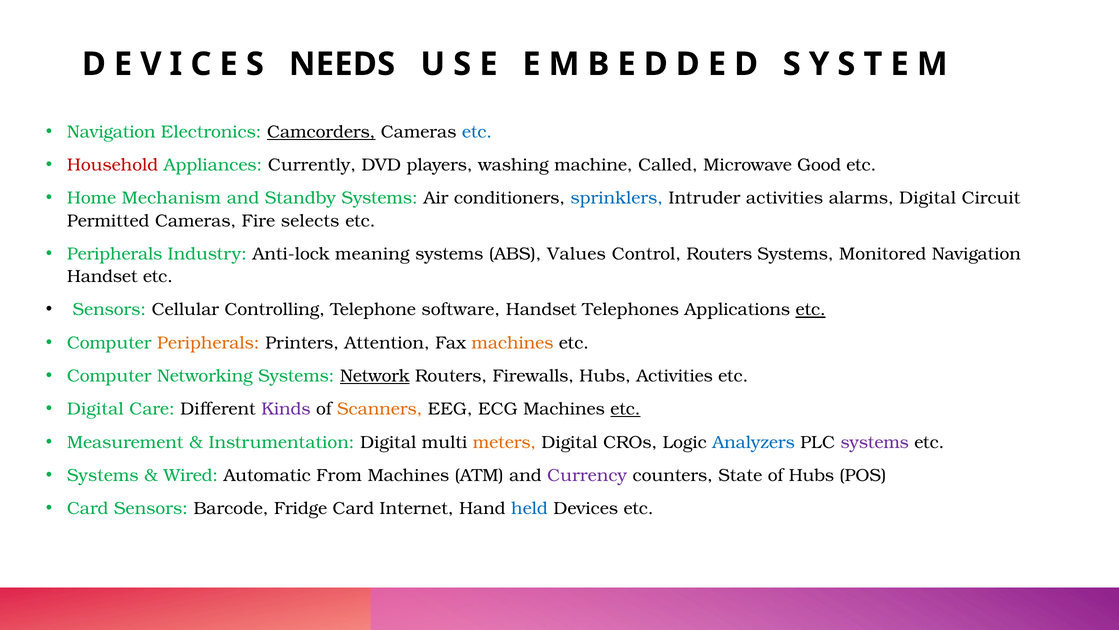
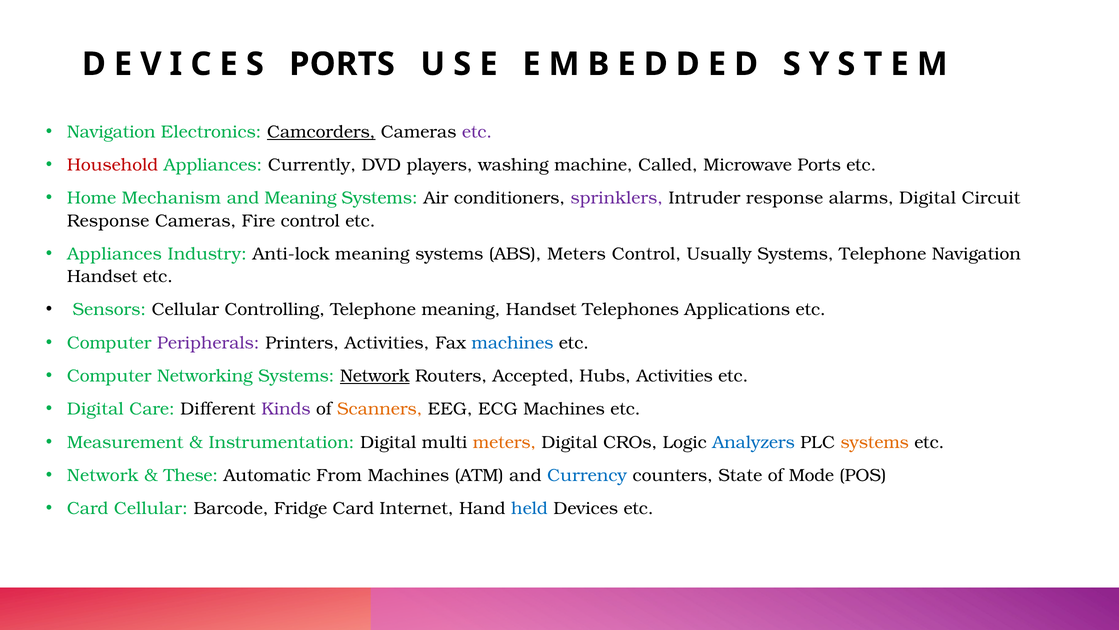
NEEDS: NEEDS -> PORTS (342, 64)
etc colour: blue -> purple (477, 132)
Microwave Good: Good -> Ports (819, 165)
and Standby: Standby -> Meaning (300, 198)
sprinklers colour: blue -> purple (617, 198)
Intruder activities: activities -> response (785, 198)
Permitted: Permitted -> Response (108, 221)
Fire selects: selects -> control (310, 221)
Peripherals: Peripherals -> Appliances (114, 254)
ABS Values: Values -> Meters (576, 254)
Control Routers: Routers -> Usually (719, 254)
Systems Monitored: Monitored -> Telephone (883, 254)
Telephone software: software -> meaning (461, 309)
etc underline: present -> none (811, 309)
Peripherals colour: orange -> purple (208, 343)
Printers Attention: Attention -> Activities (387, 343)
machines colour: orange -> blue (512, 343)
Firewalls: Firewalls -> Accepted (533, 376)
etc underline: present -> none (625, 409)
systems colour: purple -> orange (875, 442)
Systems: Systems -> Network (103, 475)
Wired: Wired -> These (191, 475)
Currency colour: purple -> blue (587, 475)
of Hubs: Hubs -> Mode (811, 475)
Card Sensors: Sensors -> Cellular (151, 508)
